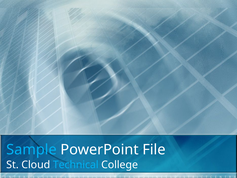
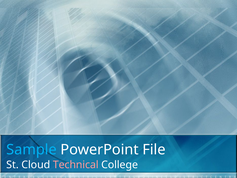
Technical colour: light blue -> pink (76, 165)
